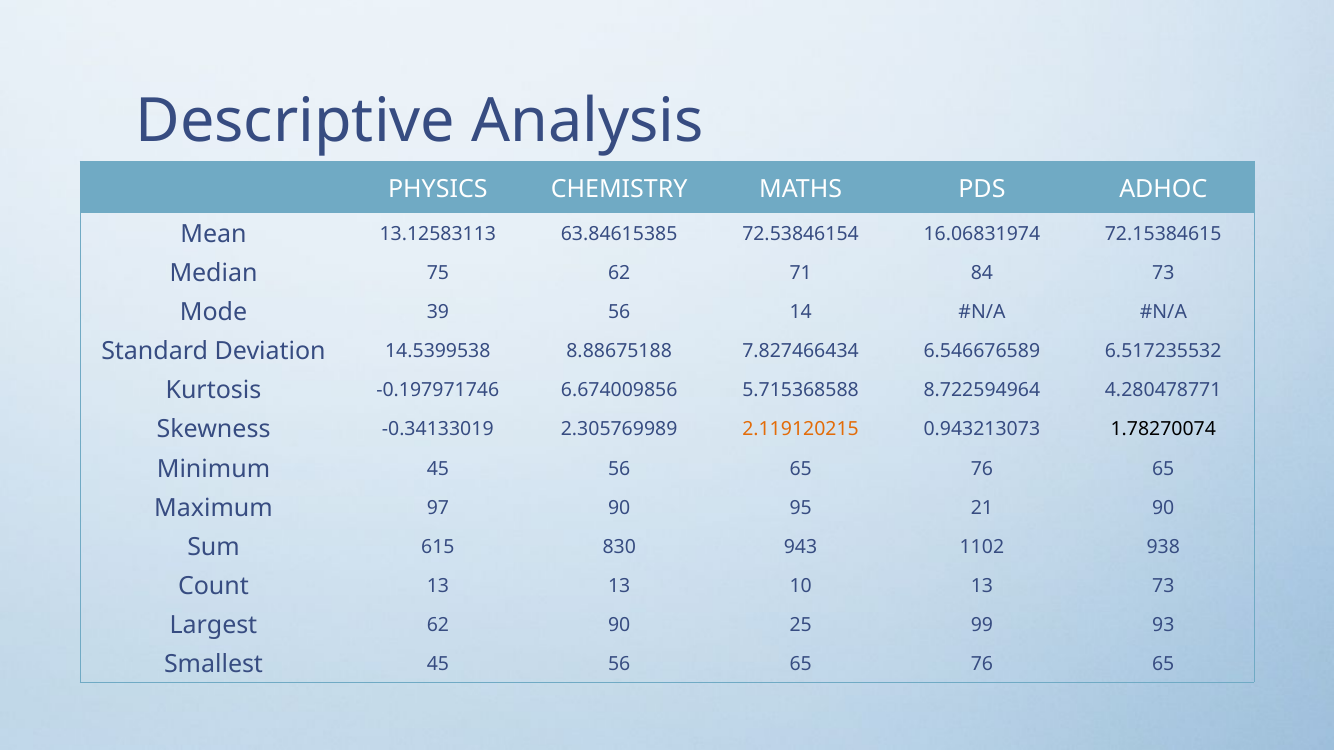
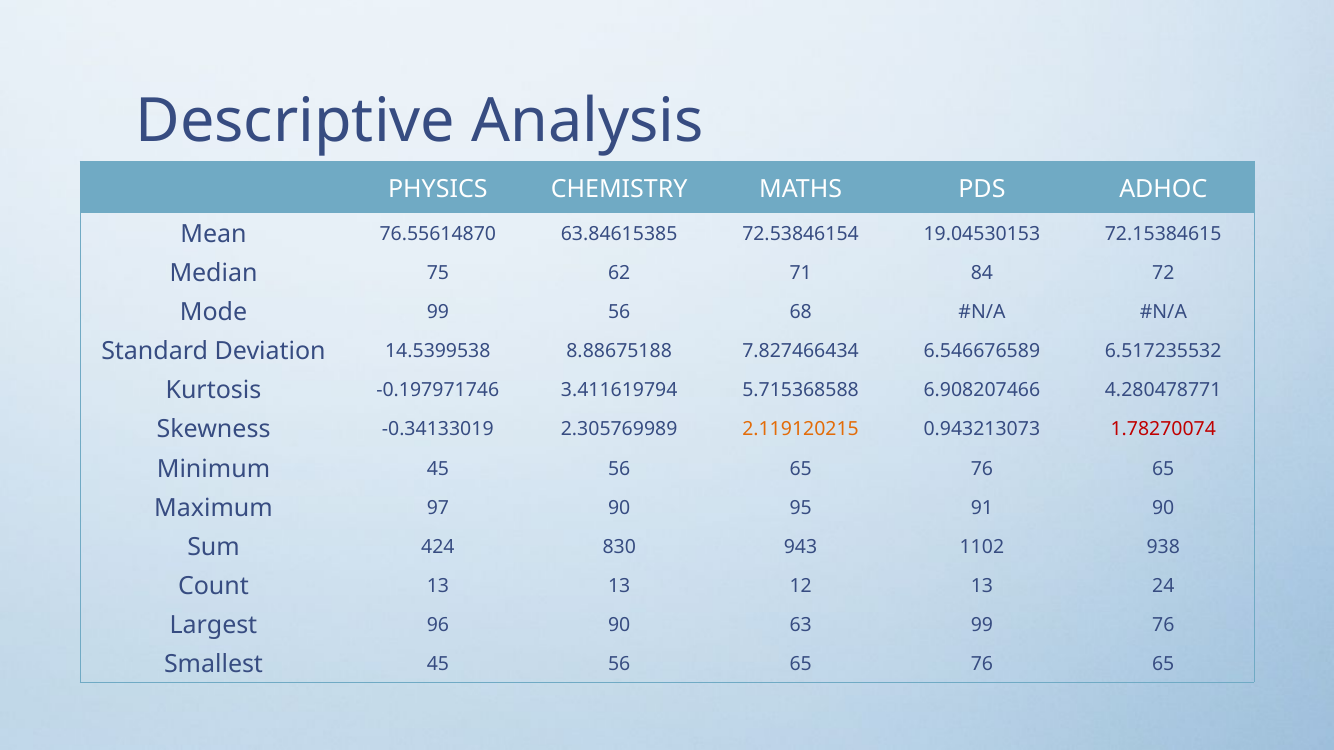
13.12583113: 13.12583113 -> 76.55614870 (438, 234)
16.06831974: 16.06831974 -> 19.04530153 (982, 234)
84 73: 73 -> 72 (1163, 273)
Mode 39: 39 -> 99 (438, 312)
14: 14 -> 68 (801, 312)
6.674009856: 6.674009856 -> 3.411619794 (619, 391)
8.722594964: 8.722594964 -> 6.908207466 (982, 391)
1.78270074 colour: black -> red (1163, 430)
21: 21 -> 91 (982, 508)
615: 615 -> 424 (438, 547)
10: 10 -> 12 (801, 586)
13 73: 73 -> 24 (1163, 586)
Largest 62: 62 -> 96 (438, 625)
25: 25 -> 63 (801, 625)
99 93: 93 -> 76 (1163, 625)
